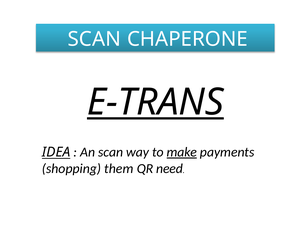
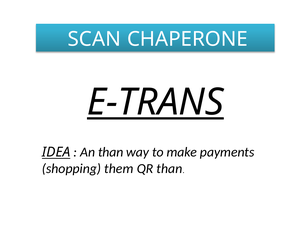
An scan: scan -> than (111, 152)
make underline: present -> none (182, 152)
QR need: need -> than (169, 169)
